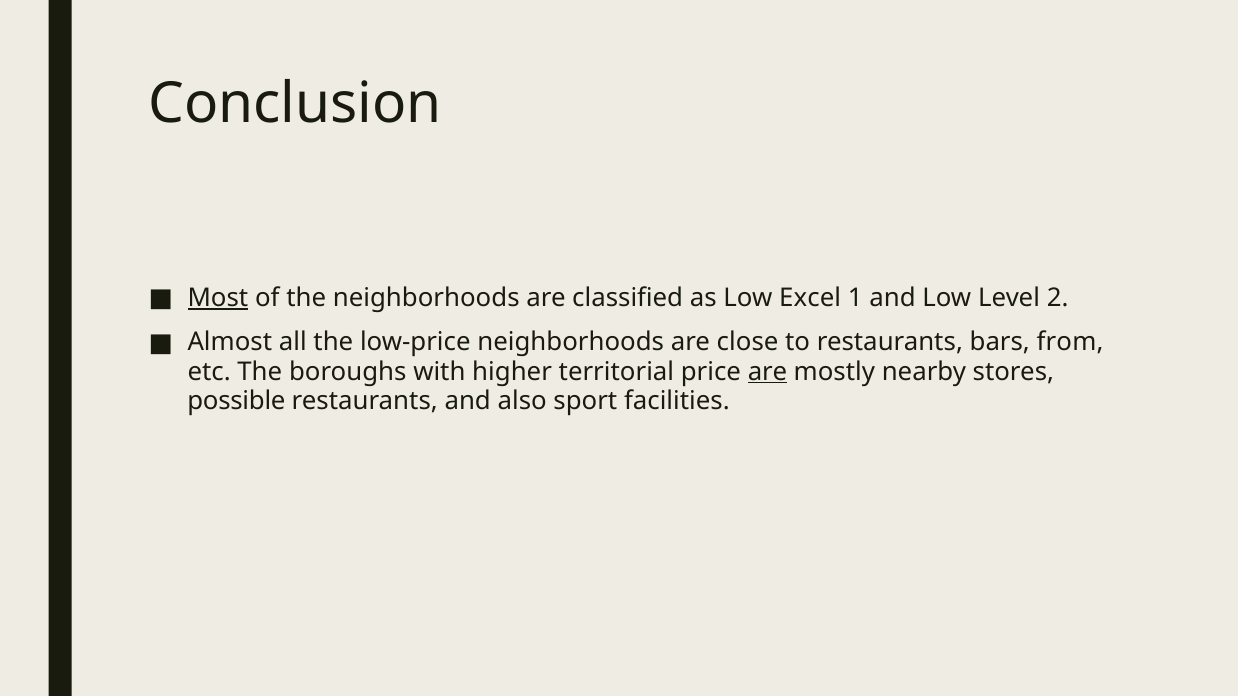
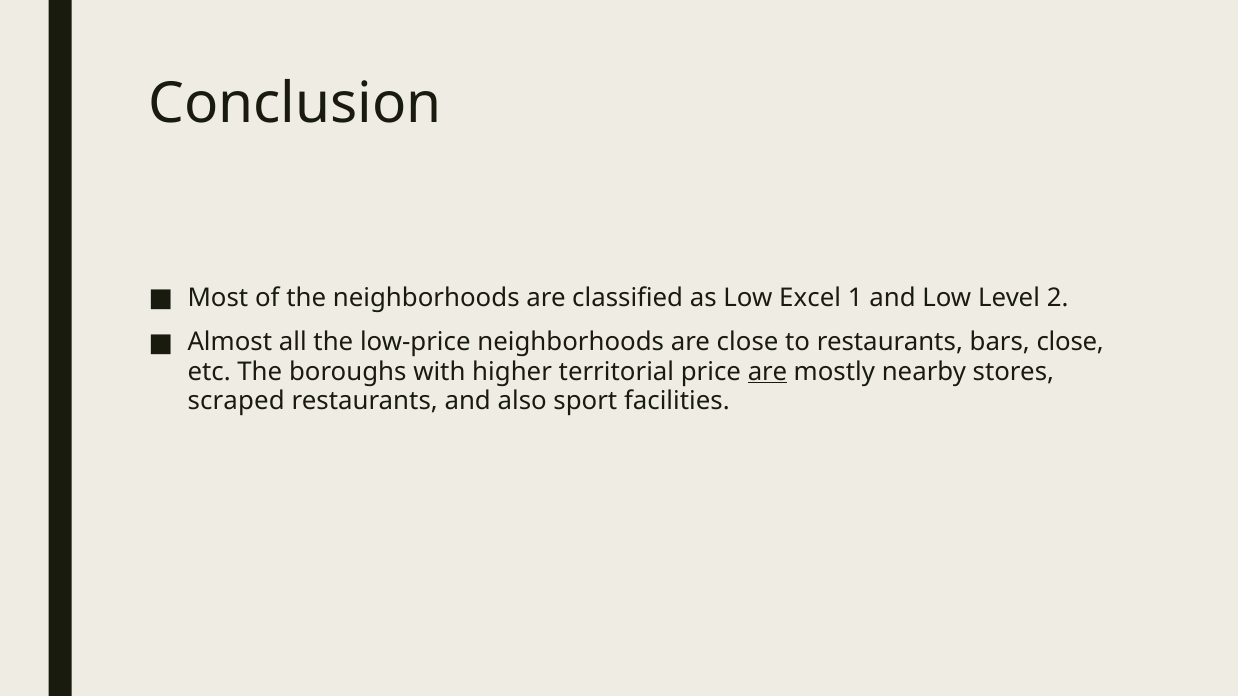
Most underline: present -> none (218, 298)
bars from: from -> close (1070, 343)
possible: possible -> scraped (236, 401)
